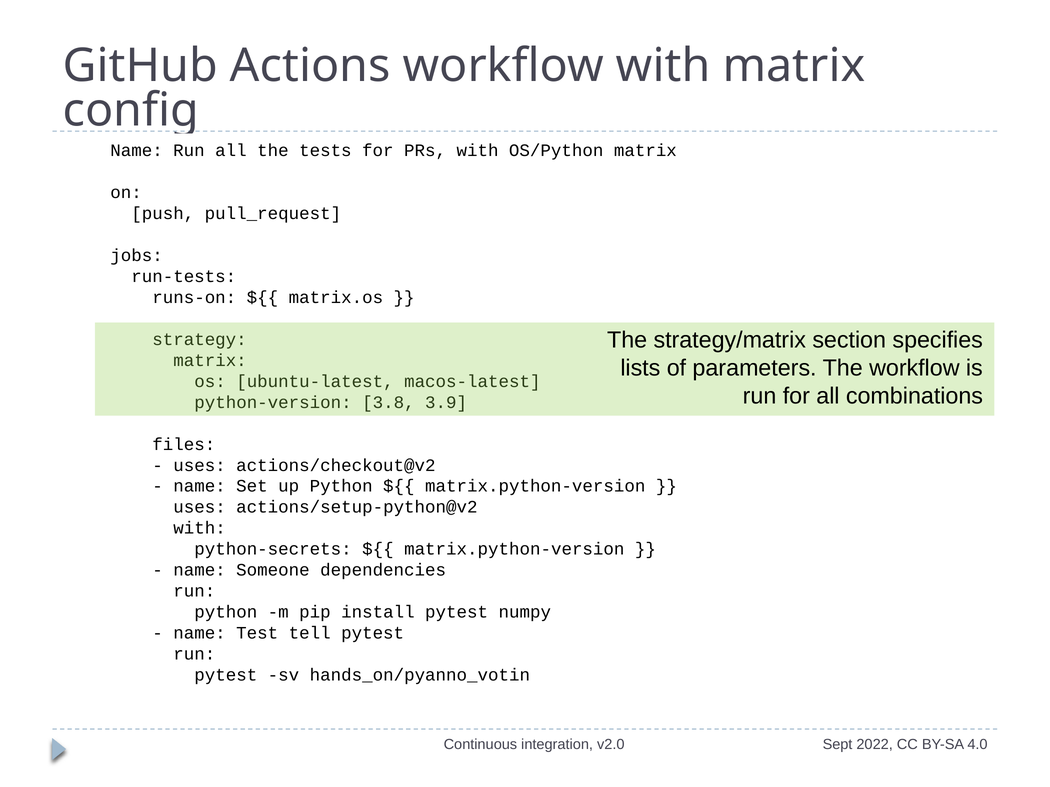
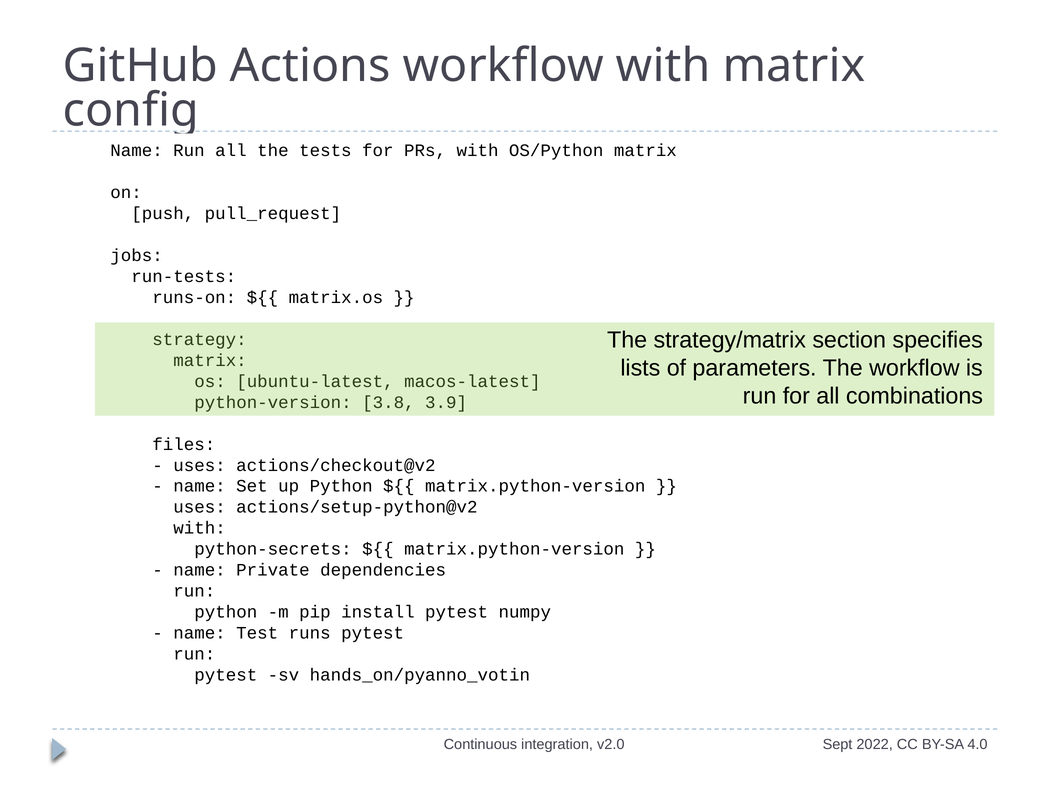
Someone: Someone -> Private (273, 571)
tell: tell -> runs (310, 634)
